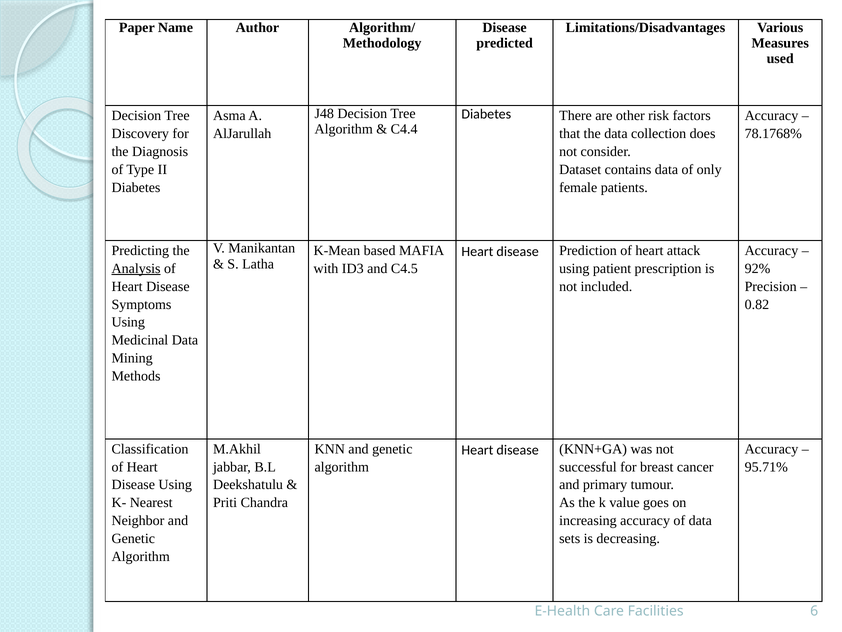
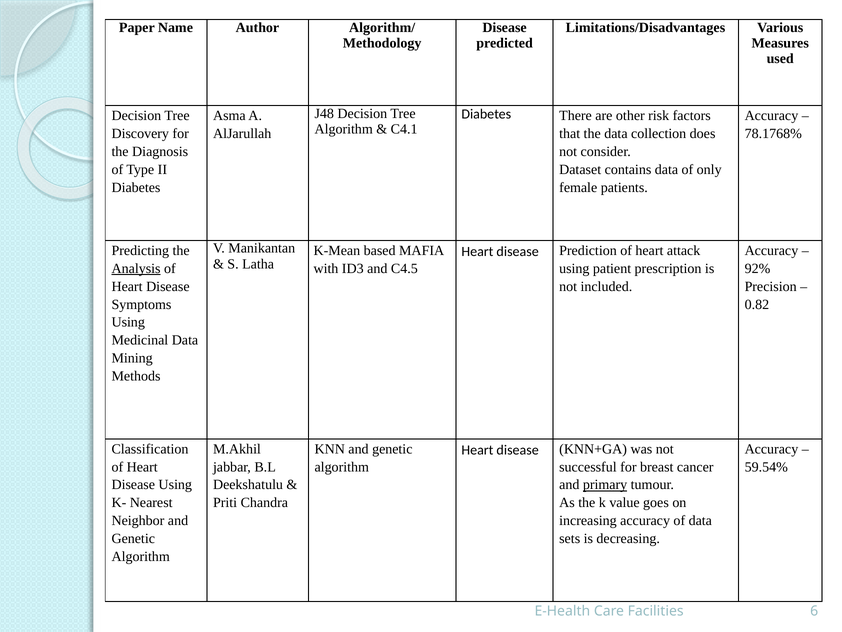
C4.4: C4.4 -> C4.1 (404, 129)
95.71%: 95.71% -> 59.54% (766, 467)
primary underline: none -> present (605, 484)
